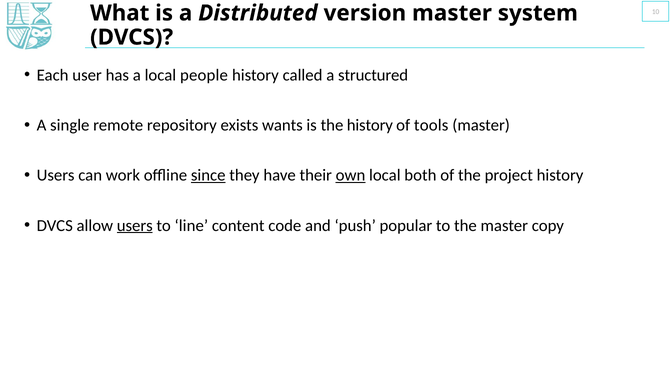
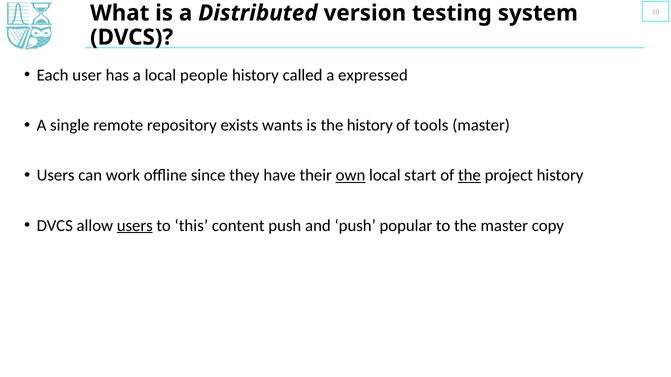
version master: master -> testing (452, 13)
structured: structured -> expressed (373, 75)
since underline: present -> none (208, 176)
both: both -> start (420, 176)
the underline: none -> present (469, 176)
line: line -> this (191, 226)
content code: code -> push (285, 226)
